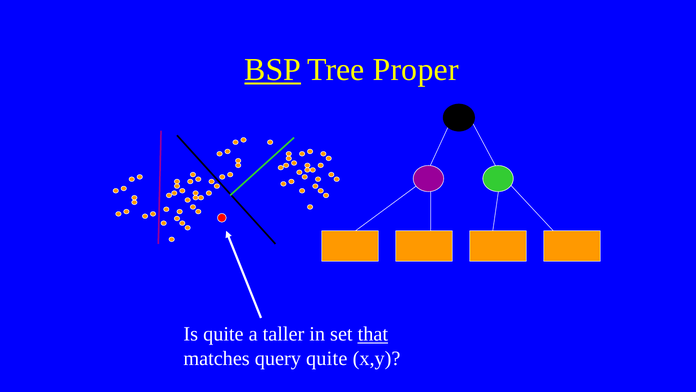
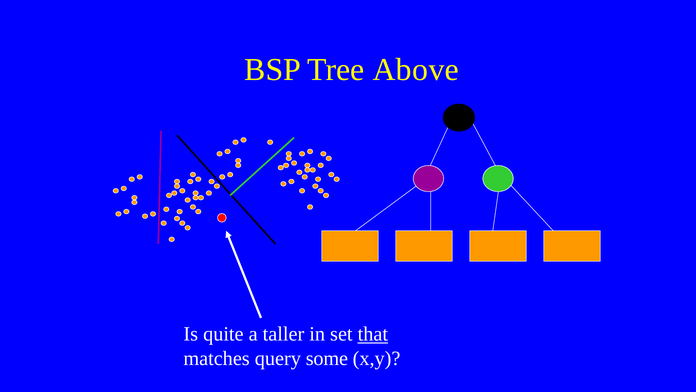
BSP underline: present -> none (273, 70)
Proper: Proper -> Above (416, 70)
query quite: quite -> some (327, 358)
